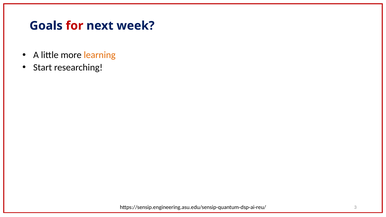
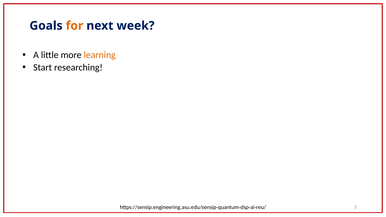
for colour: red -> orange (75, 26)
